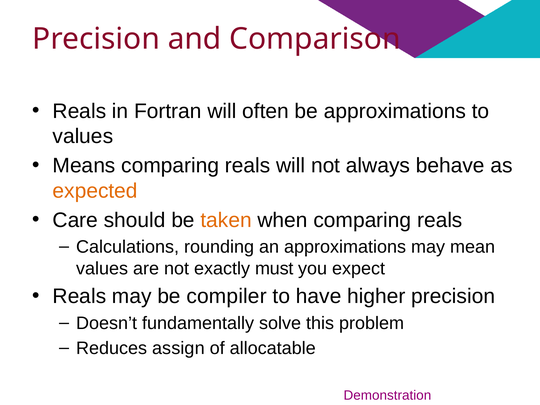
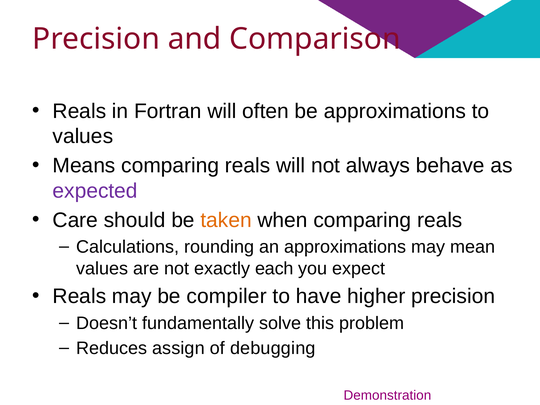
expected colour: orange -> purple (95, 191)
must: must -> each (274, 269)
allocatable: allocatable -> debugging (273, 348)
